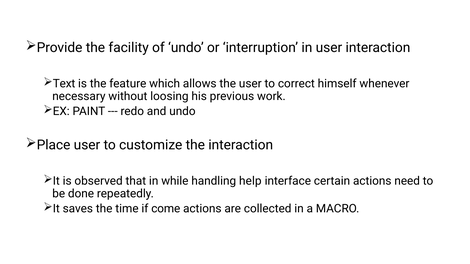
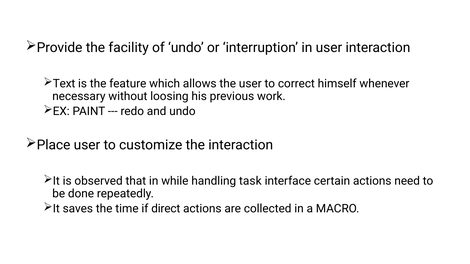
help: help -> task (250, 181)
come: come -> direct (166, 209)
